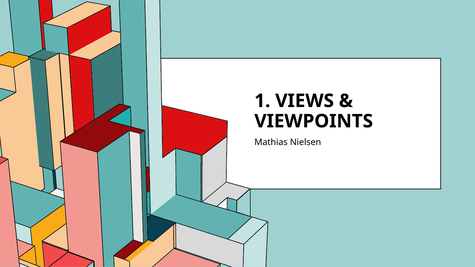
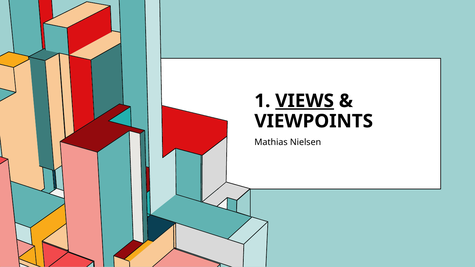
VIEWS underline: none -> present (305, 101)
